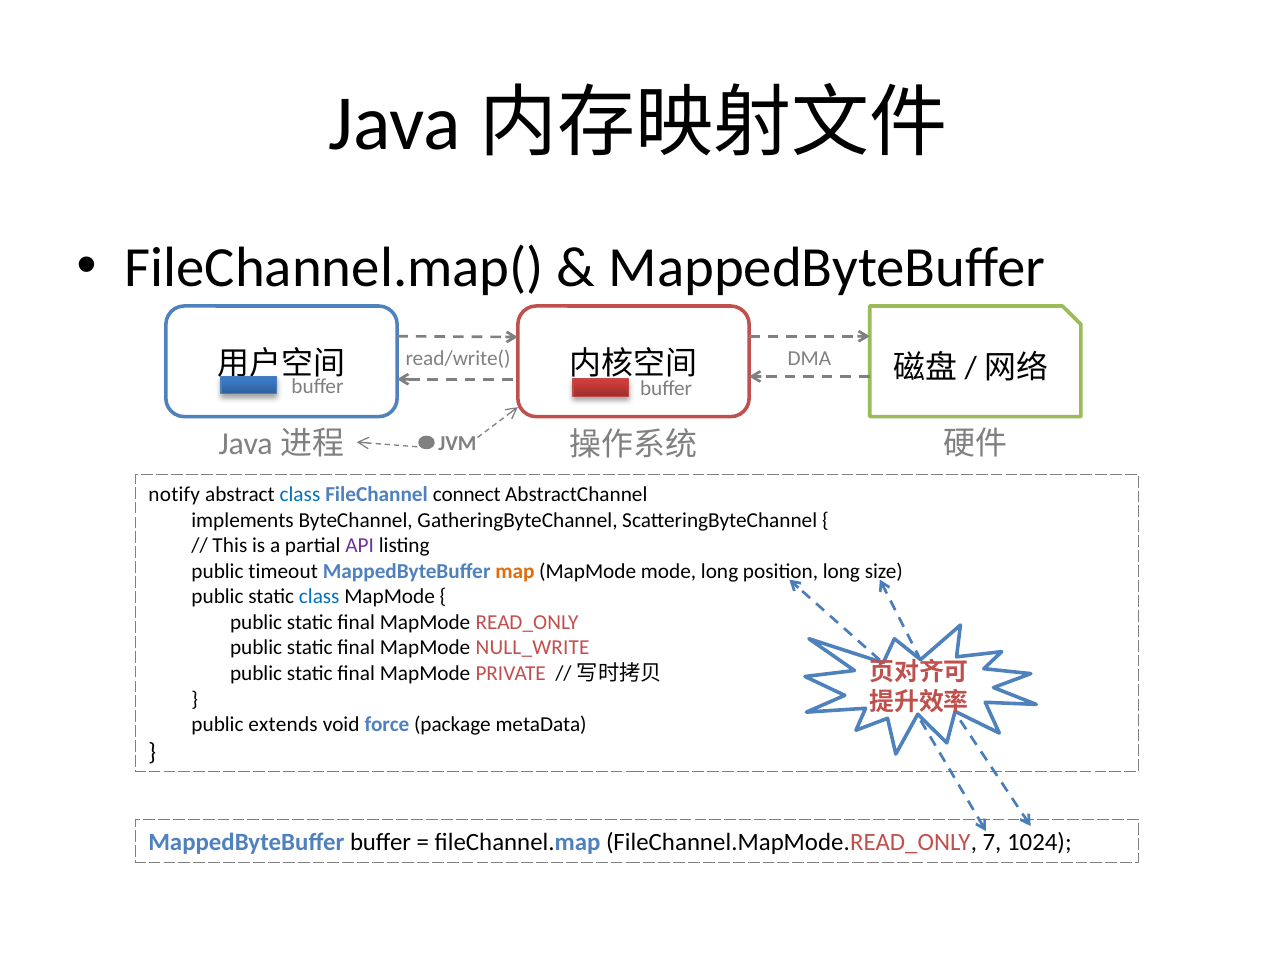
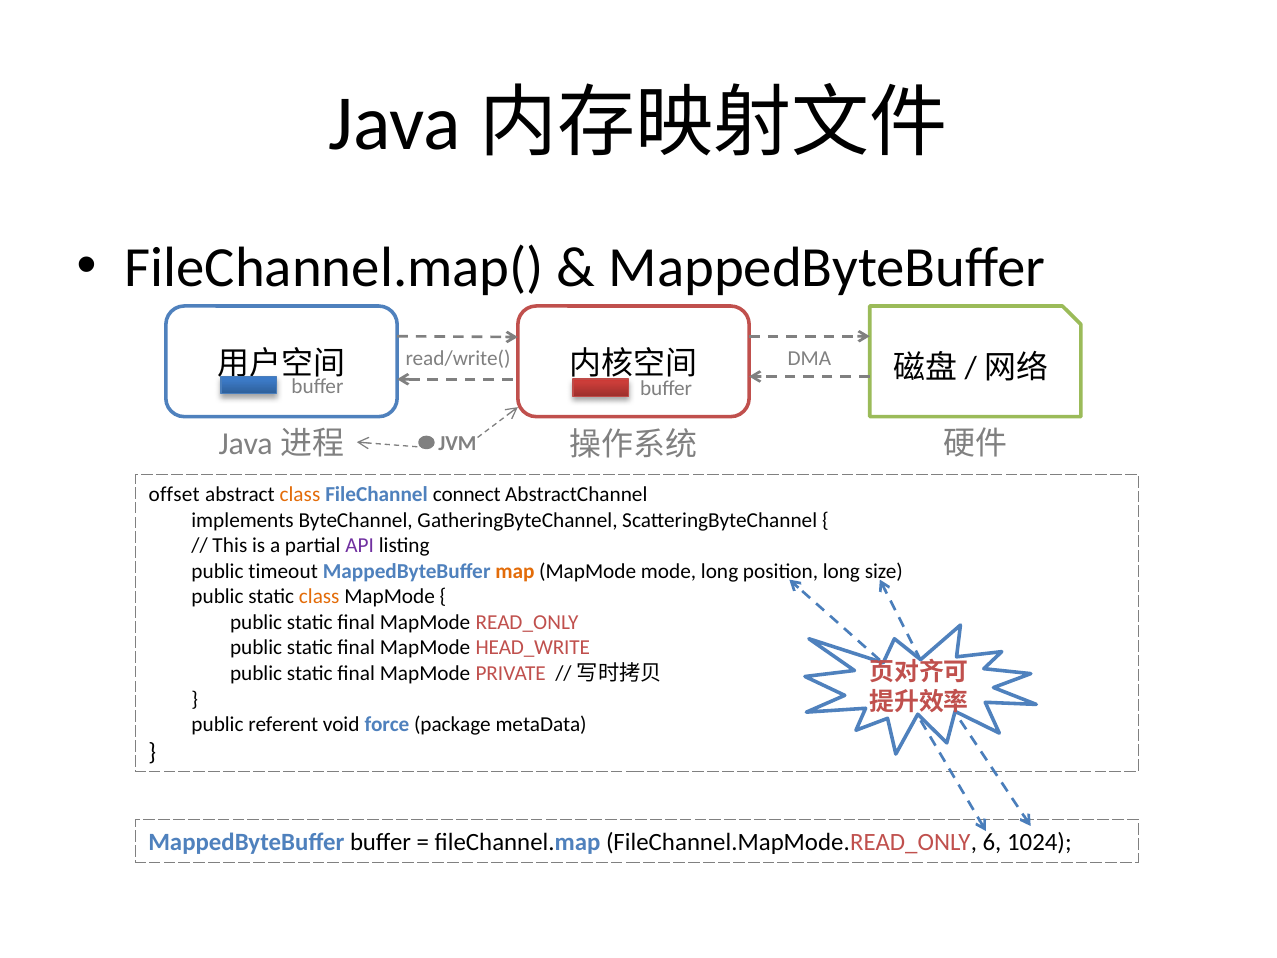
notify: notify -> offset (174, 495)
class colour: blue -> orange (300, 495)
class colour: blue -> orange (319, 597)
NULL_WRITE: NULL_WRITE -> HEAD_WRITE (533, 648)
extends: extends -> referent (283, 724)
7: 7 -> 6 (992, 842)
